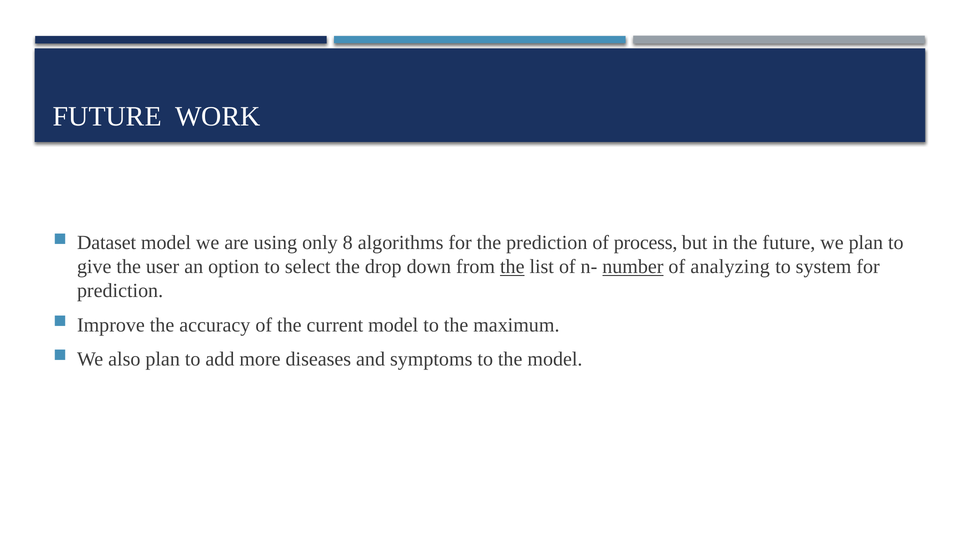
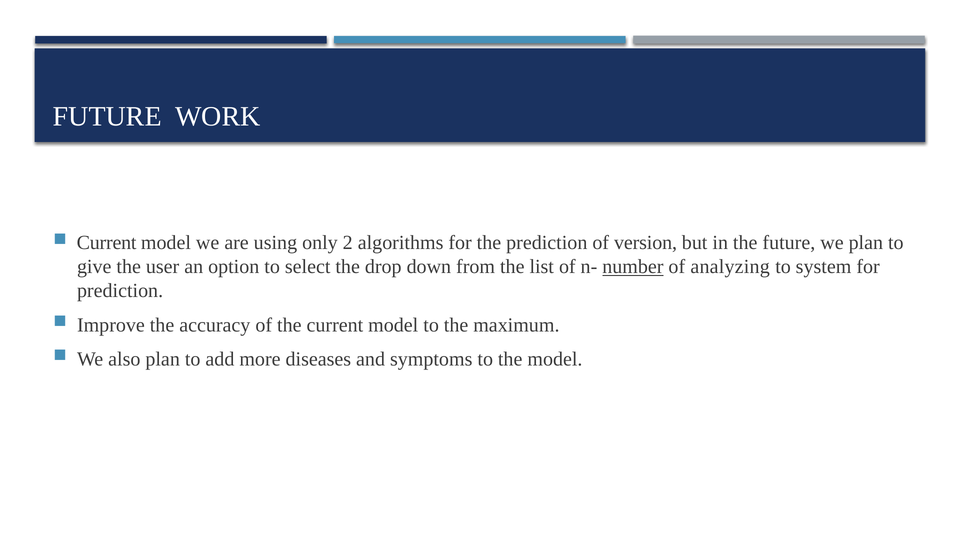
Dataset: Dataset -> Current (107, 243)
8: 8 -> 2 (348, 243)
process: process -> version (646, 243)
the underline: present -> none (512, 267)
